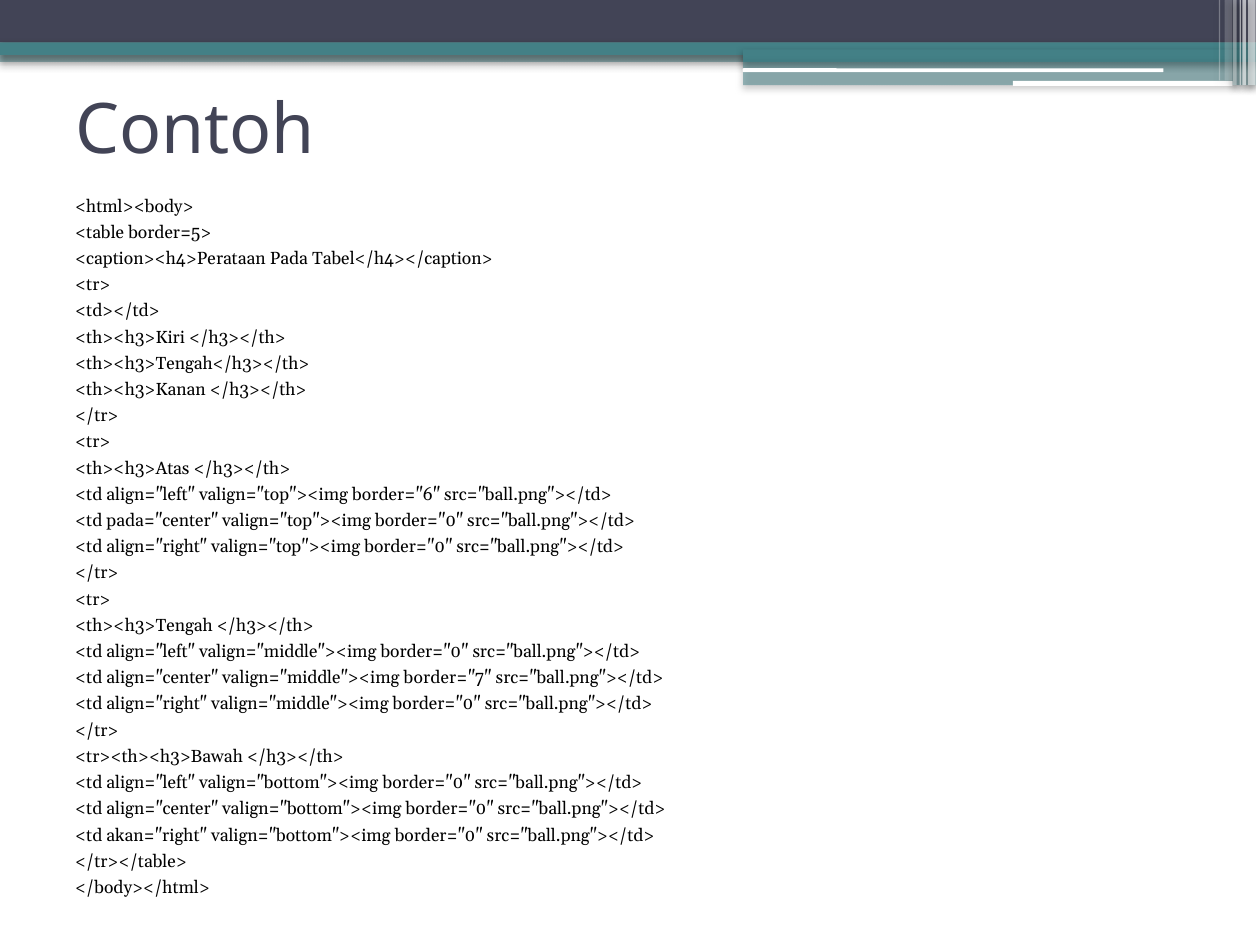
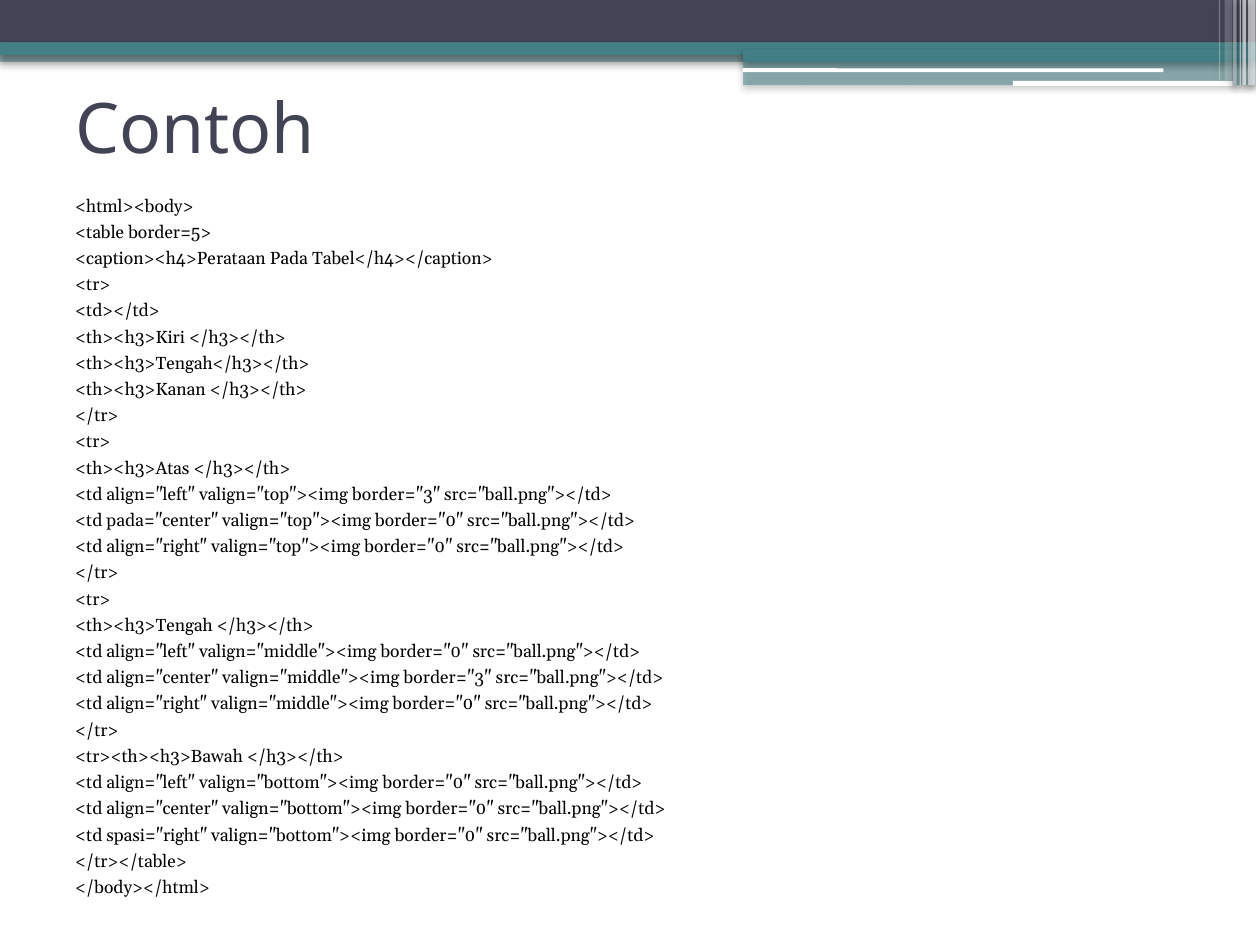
valign="top"><img border="6: border="6 -> border="3 (396, 495)
valign="middle"><img border="7: border="7 -> border="3 (447, 678)
akan="right: akan="right -> spasi="right (157, 835)
